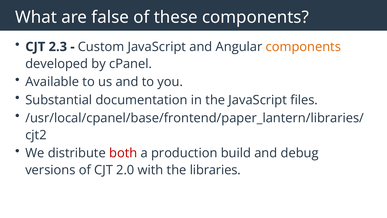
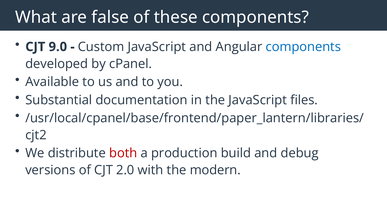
2.3: 2.3 -> 9.0 (58, 47)
components colour: orange -> blue (303, 47)
libraries: libraries -> modern (215, 170)
